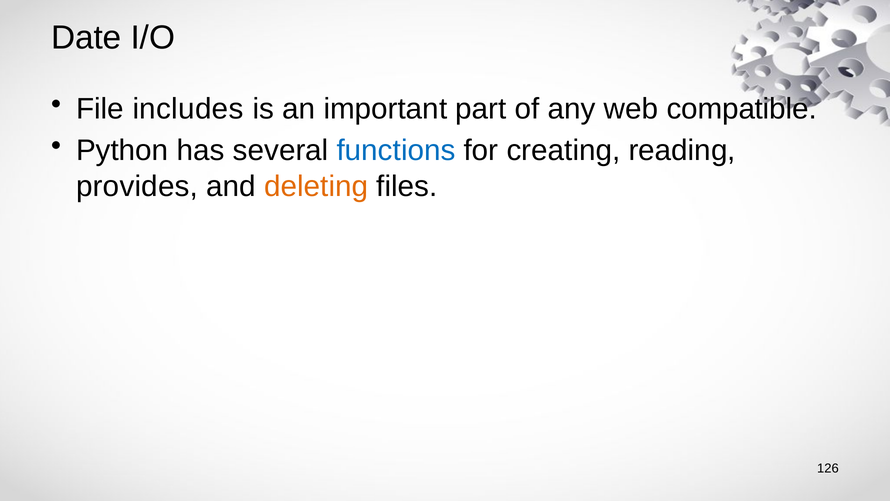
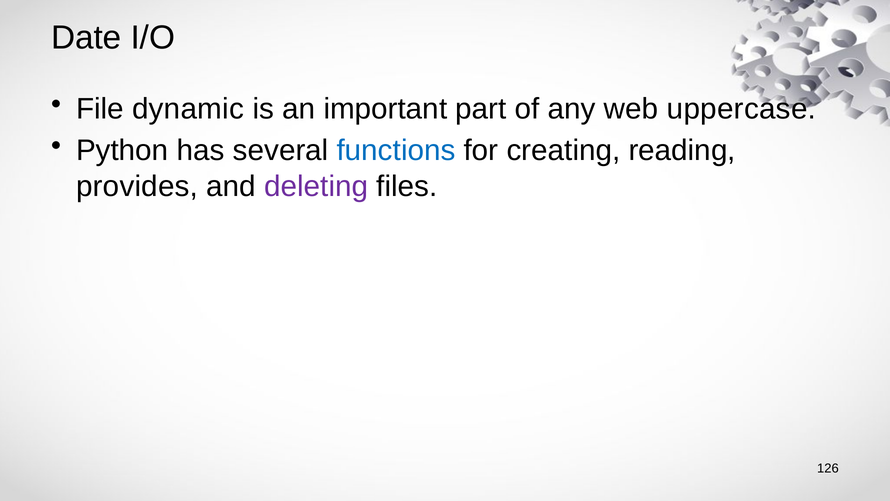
includes: includes -> dynamic (188, 109)
compatible: compatible -> uppercase (741, 109)
deleting colour: orange -> purple (316, 186)
